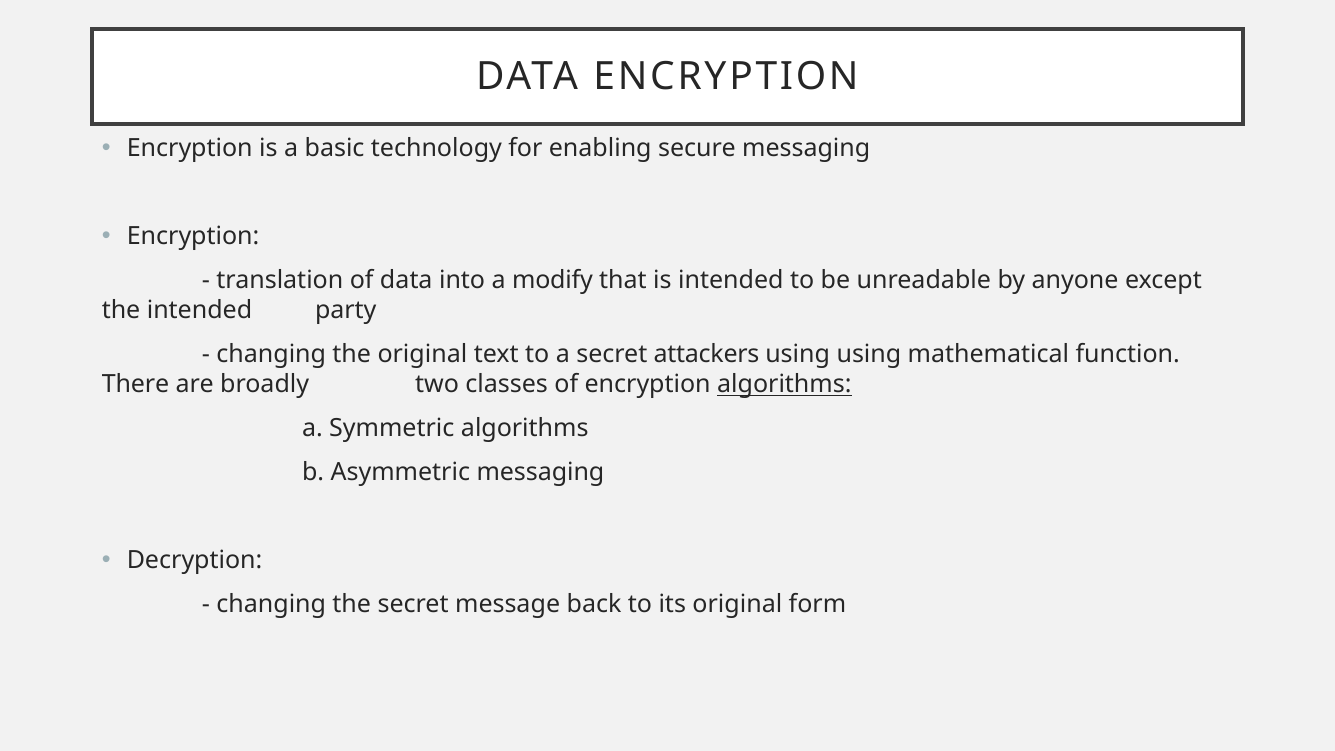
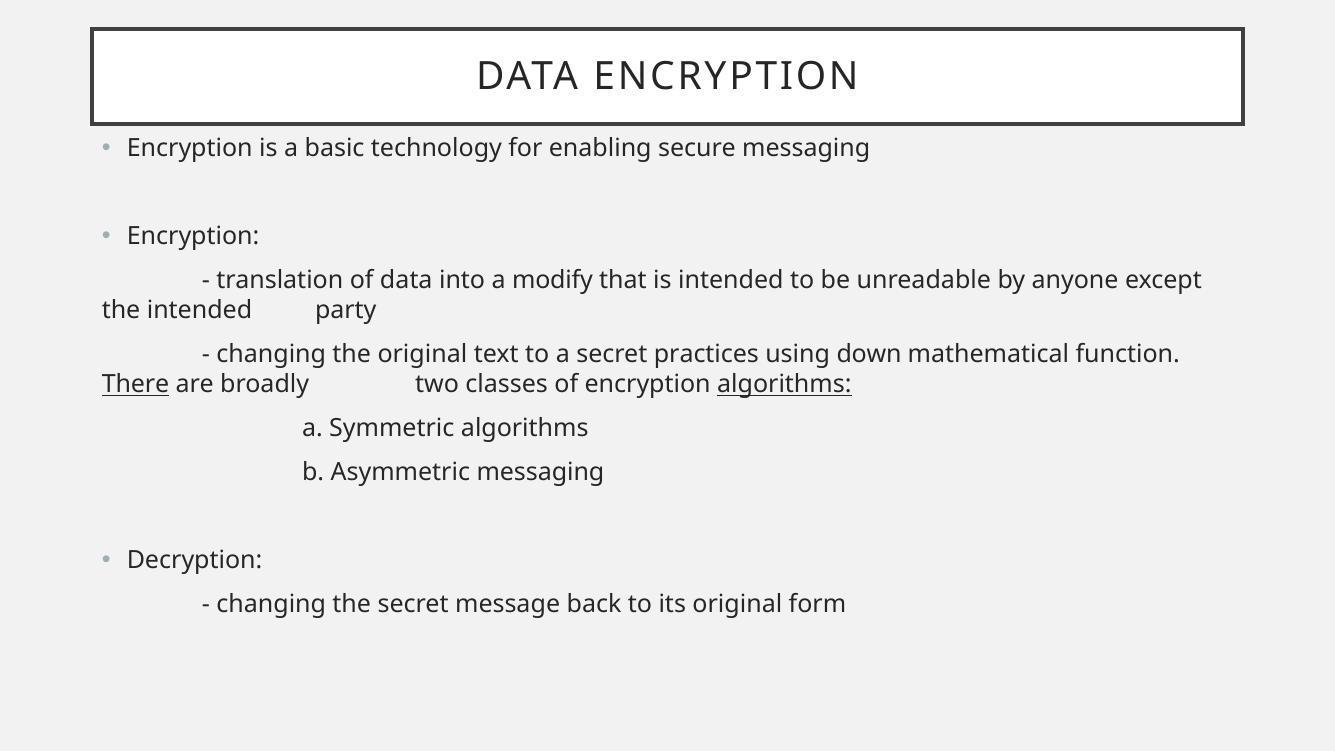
attackers: attackers -> practices (706, 355)
using using: using -> down (869, 355)
There underline: none -> present (135, 385)
